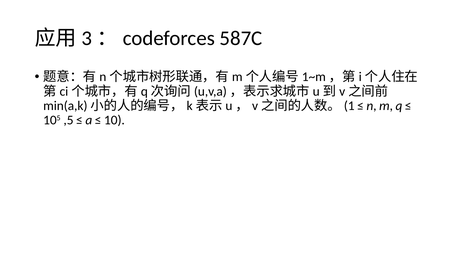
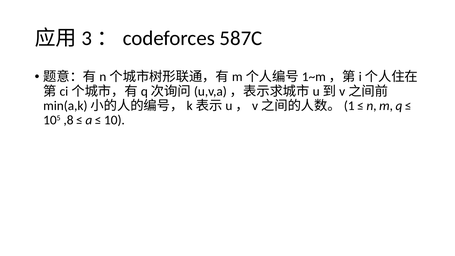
,5: ,5 -> ,8 (68, 120)
